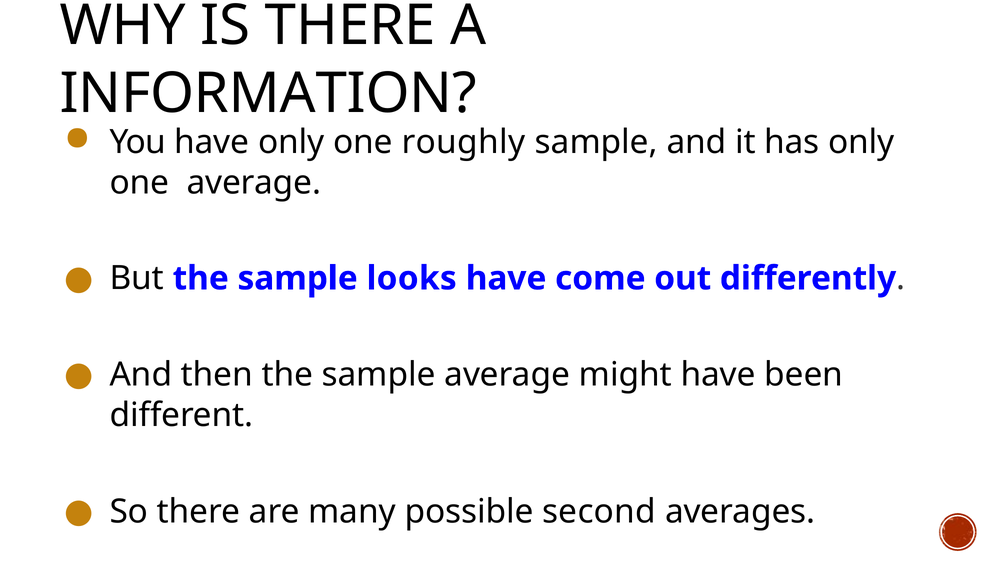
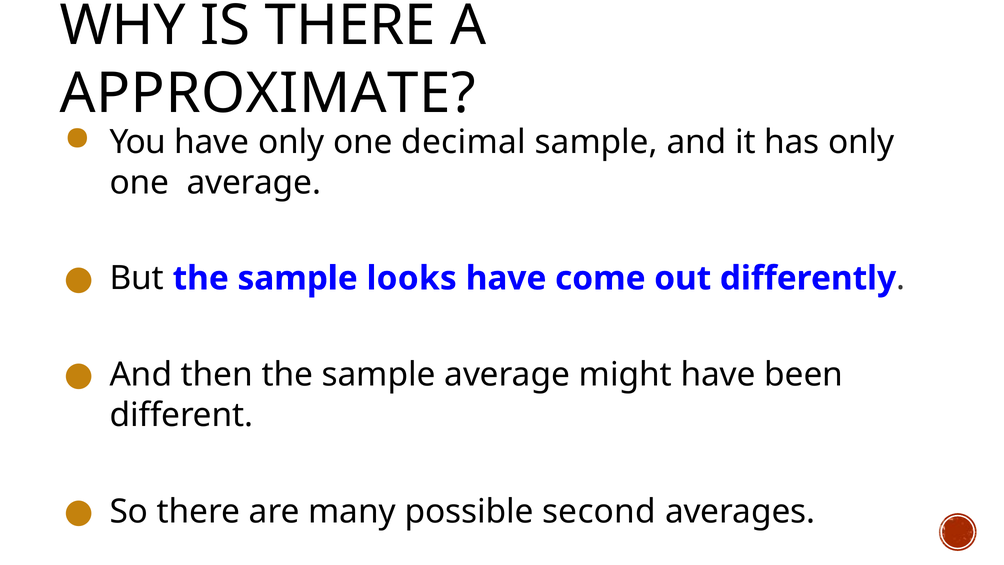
INFORMATION: INFORMATION -> APPROXIMATE (268, 93)
roughly: roughly -> decimal (464, 142)
